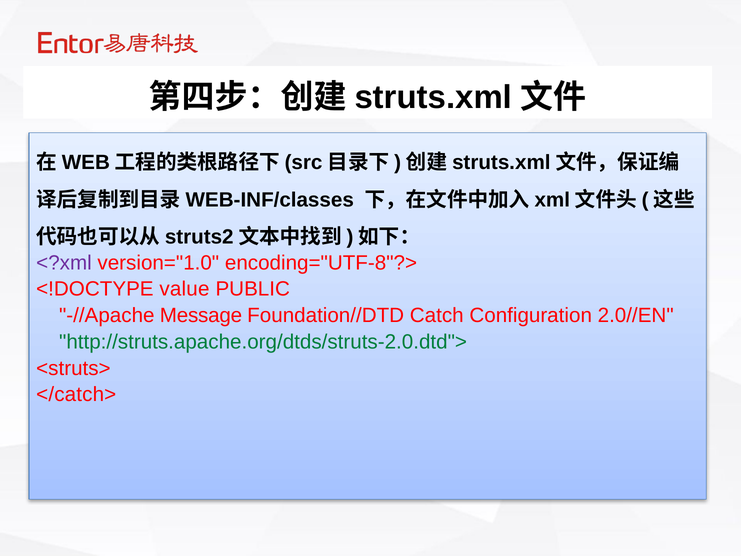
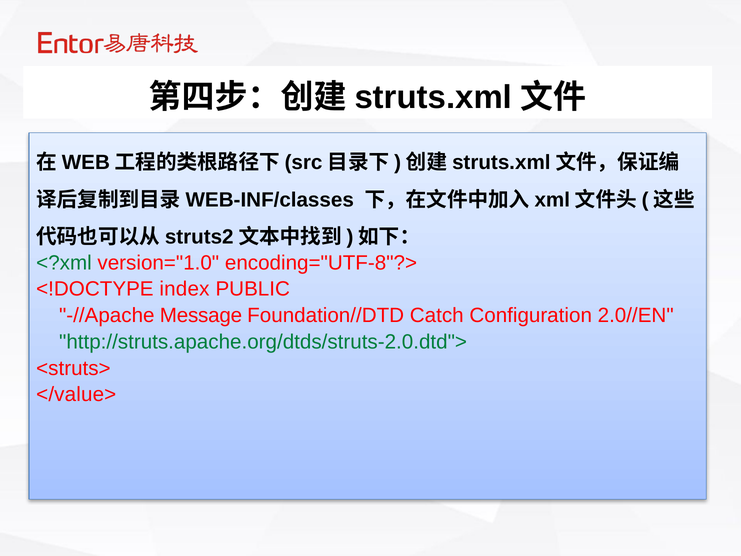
<?xml colour: purple -> green (64, 263)
value: value -> index (184, 289)
</catch>: </catch> -> </value> (76, 394)
